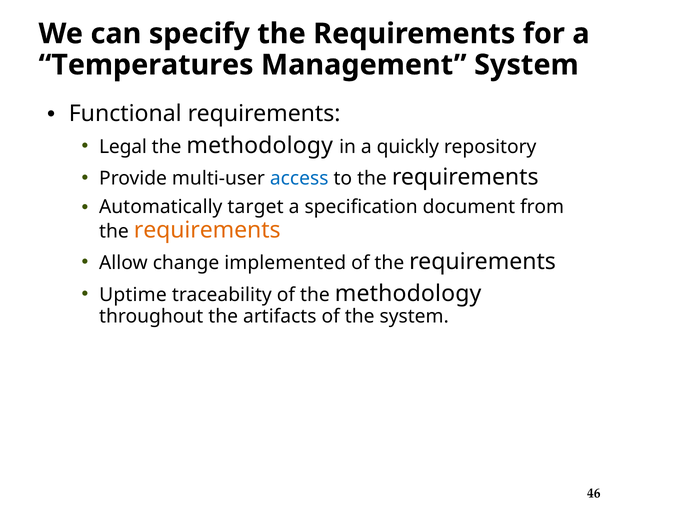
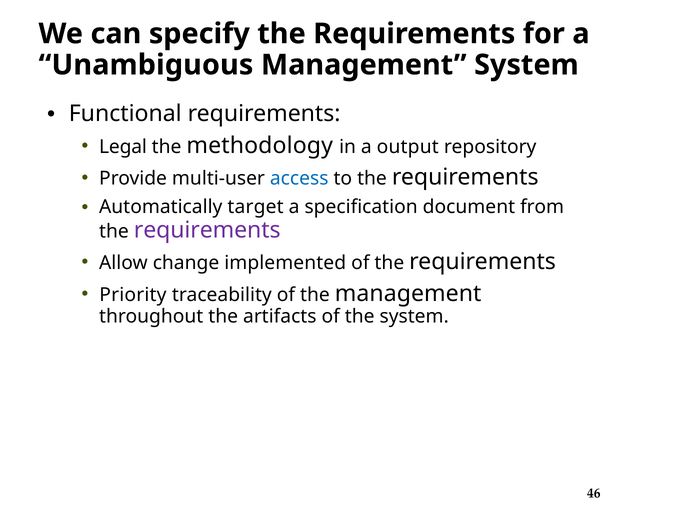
Temperatures: Temperatures -> Unambiguous (146, 65)
quickly: quickly -> output (408, 147)
requirements colour: orange -> purple (207, 230)
Uptime: Uptime -> Priority (133, 295)
of the methodology: methodology -> management (408, 294)
